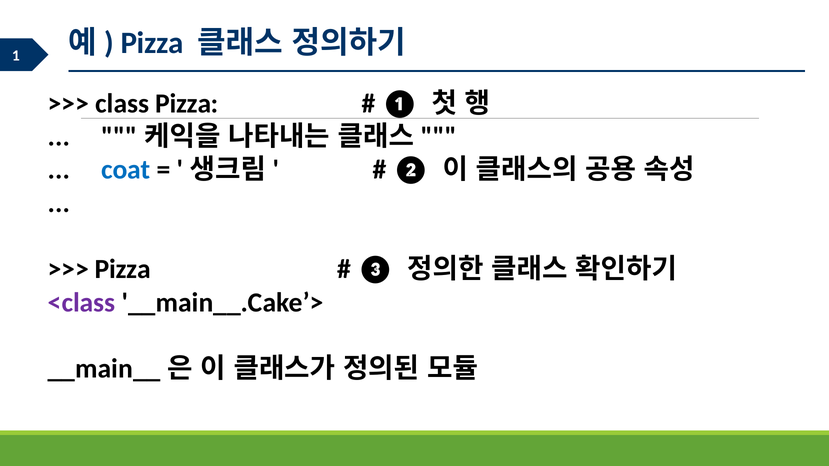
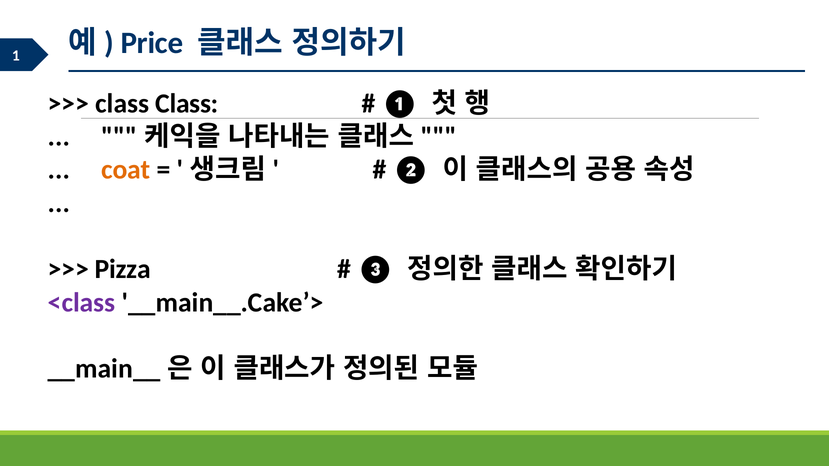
Pizza: Pizza -> Price (152, 43)
class Pizza: Pizza -> Class (187, 104)
coat colour: blue -> orange (126, 170)
